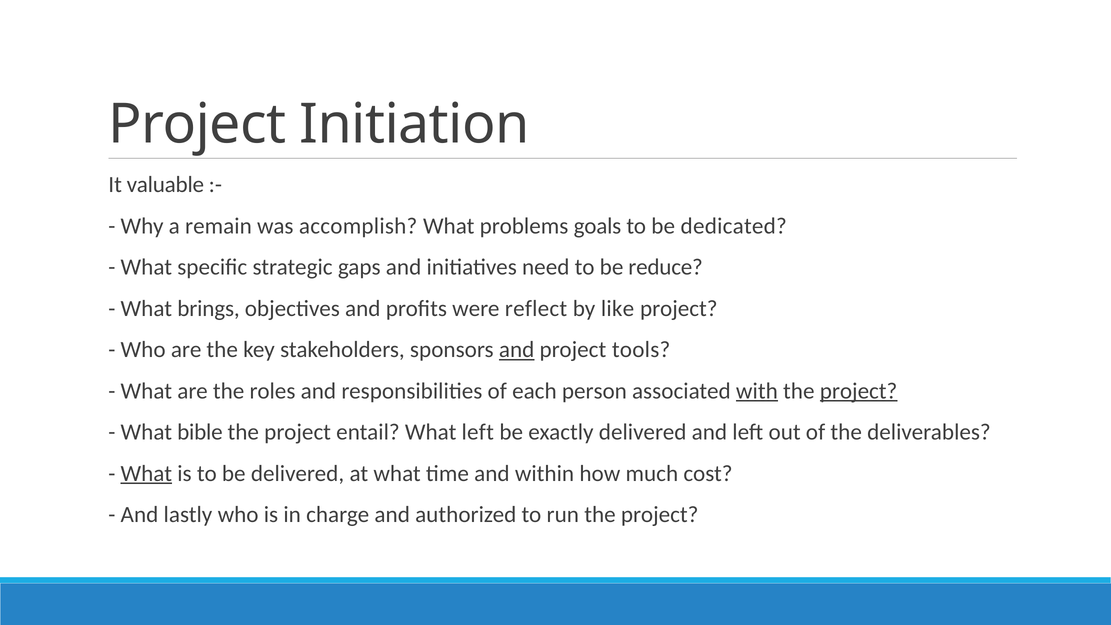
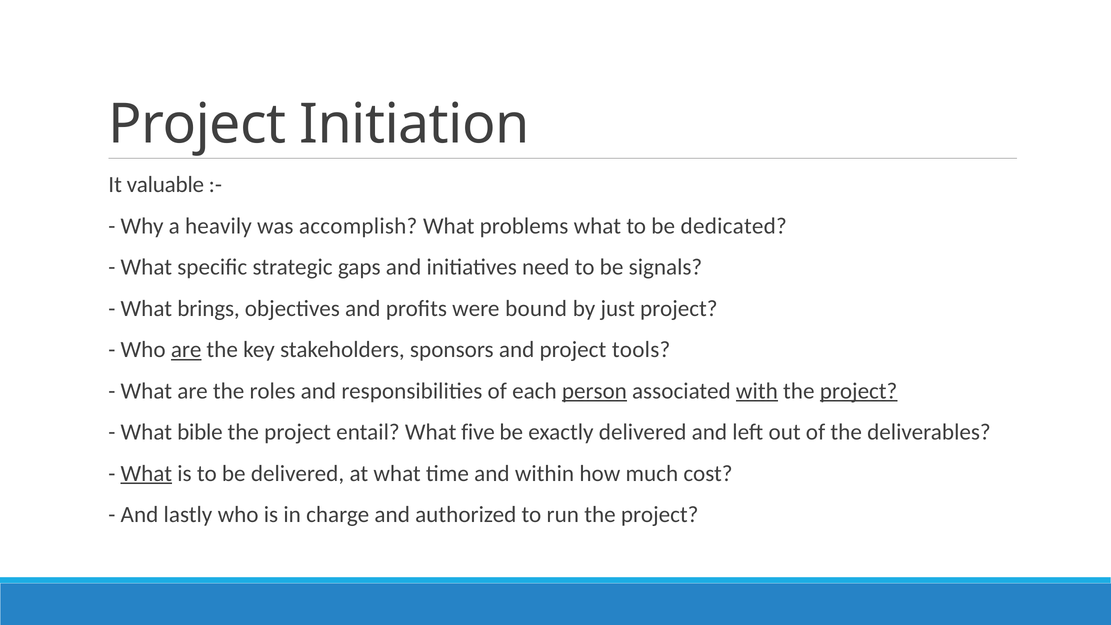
remain: remain -> heavily (218, 226)
problems goals: goals -> what (597, 226)
reduce: reduce -> signals (665, 267)
reflect: reflect -> bound (536, 308)
like: like -> just (618, 308)
are underline: none -> present (186, 350)
and underline: present -> none (517, 350)
person underline: none -> present (594, 391)
What left: left -> five (478, 432)
